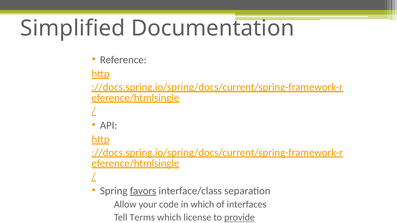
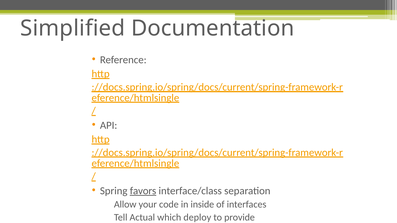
in which: which -> inside (202, 205)
Terms: Terms -> Actual (142, 218)
license: license -> deploy (197, 218)
provide underline: present -> none (240, 218)
